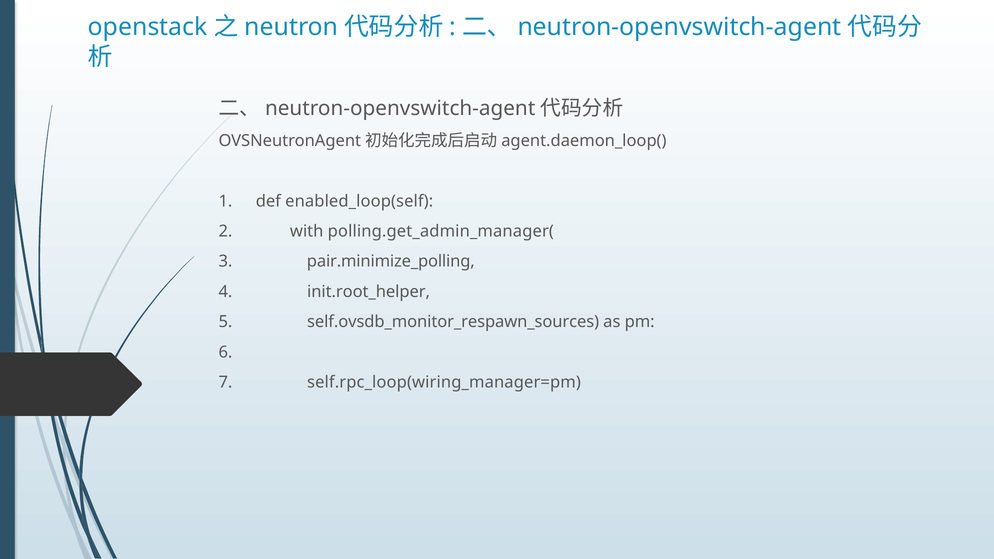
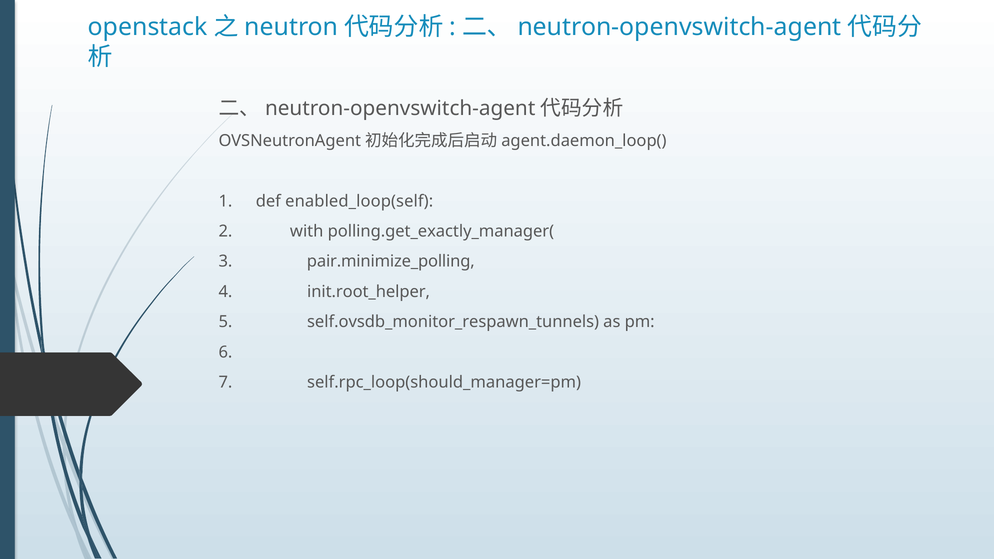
polling.get_admin_manager(: polling.get_admin_manager( -> polling.get_exactly_manager( (441, 231)
self.ovsdb_monitor_respawn_sources: self.ovsdb_monitor_respawn_sources -> self.ovsdb_monitor_respawn_tunnels (453, 322)
self.rpc_loop(wiring_manager=pm: self.rpc_loop(wiring_manager=pm -> self.rpc_loop(should_manager=pm (444, 383)
